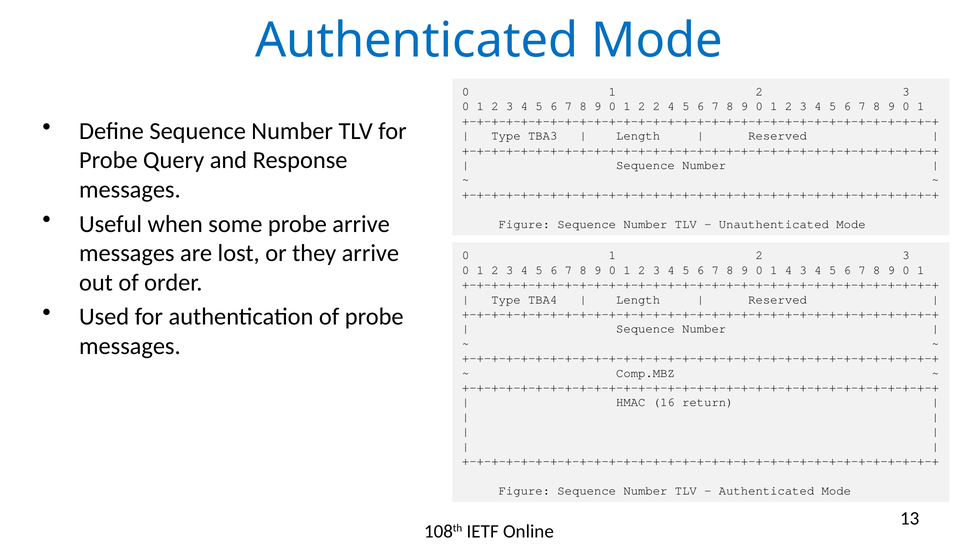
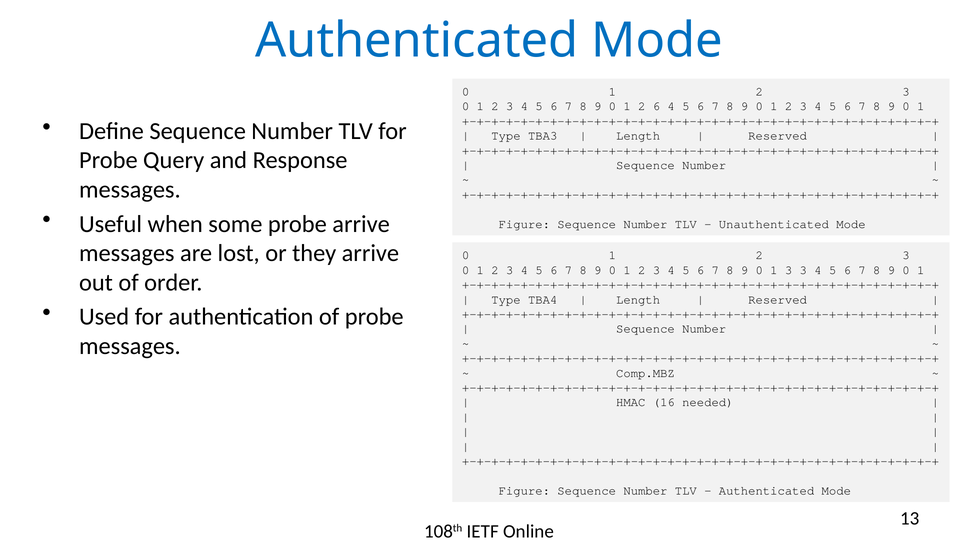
2 2: 2 -> 6 (656, 106)
1 4: 4 -> 3 (789, 270)
return: return -> needed (708, 403)
